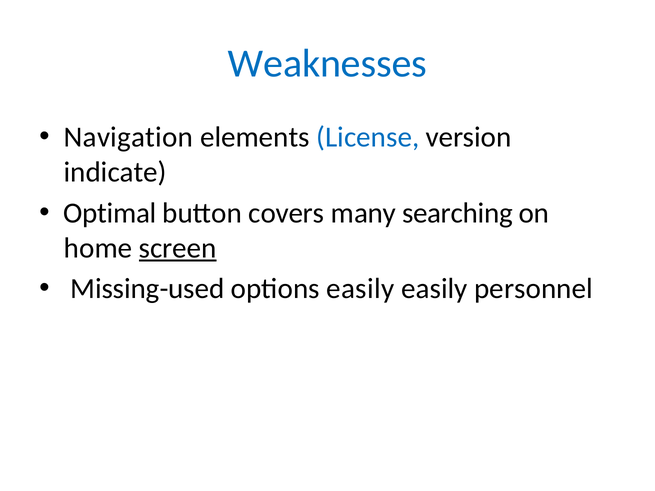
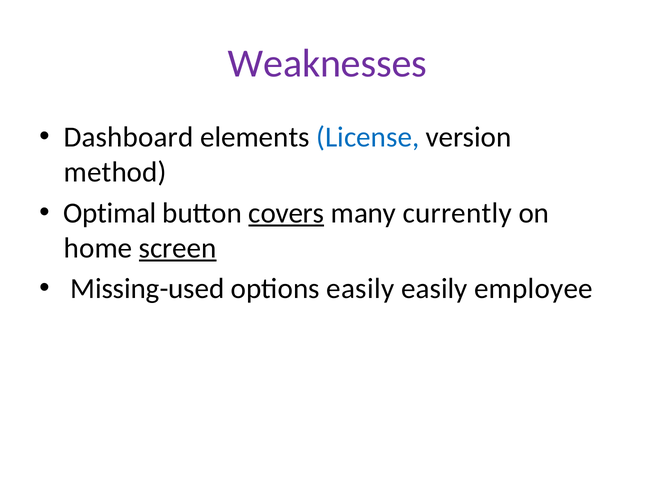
Weaknesses colour: blue -> purple (327, 63)
Navigation: Navigation -> Dashboard (129, 137)
indicate: indicate -> method (115, 172)
covers underline: none -> present (286, 213)
searching: searching -> currently (457, 213)
personnel: personnel -> employee (533, 289)
